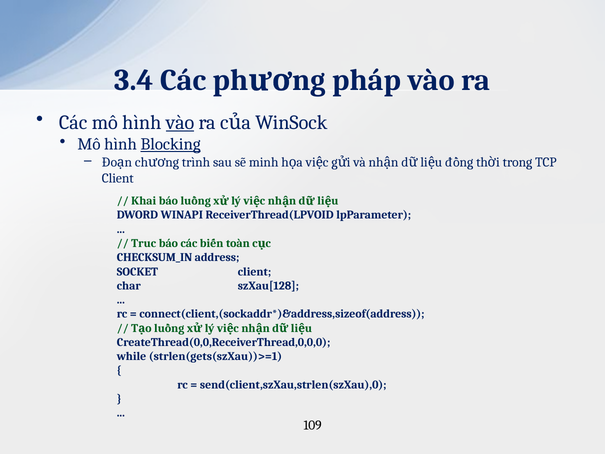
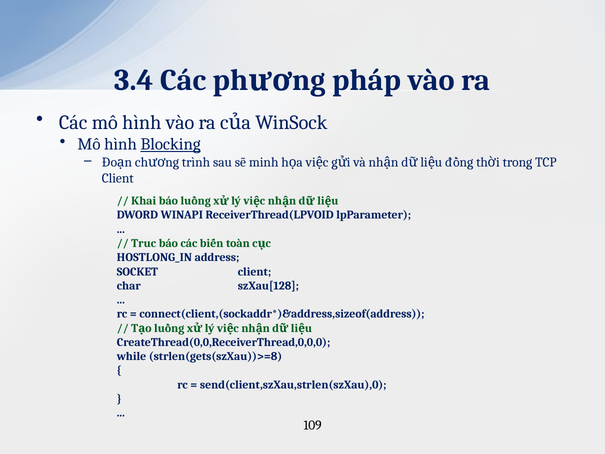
vào underline: present -> none (180, 122)
CHECKSUM_IN: CHECKSUM_IN -> HOSTLONG_IN (154, 257)
strlen(gets(szXau))>=1: strlen(gets(szXau))>=1 -> strlen(gets(szXau))>=8 (216, 356)
